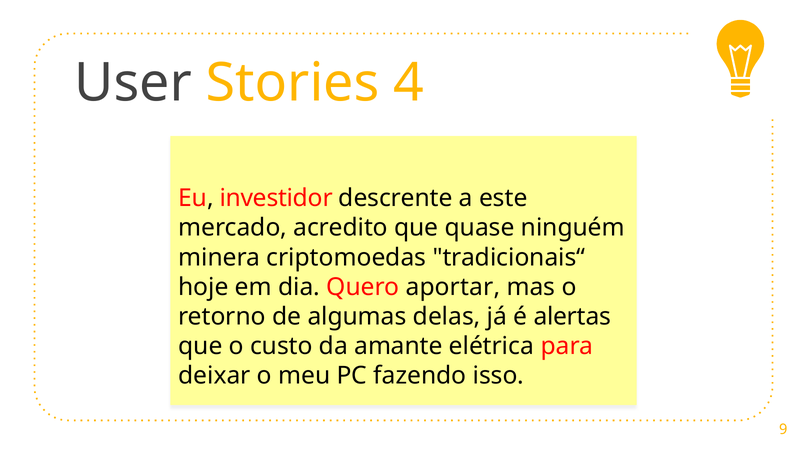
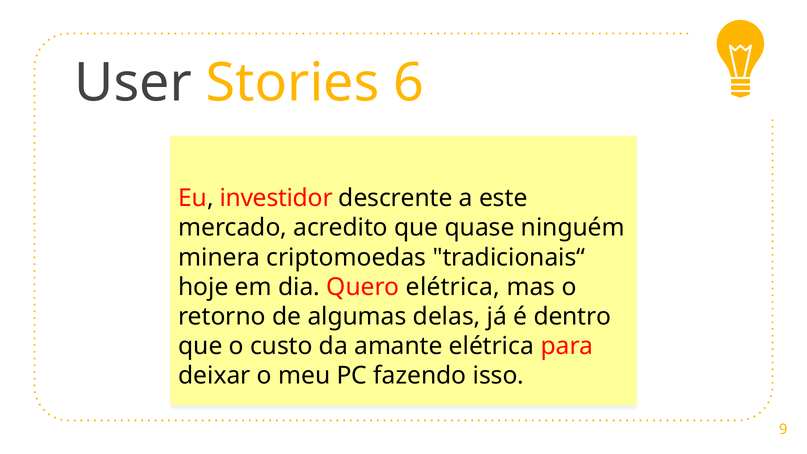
4: 4 -> 6 (409, 83)
Quero aportar: aportar -> elétrica (453, 287)
alertas: alertas -> dentro (572, 317)
